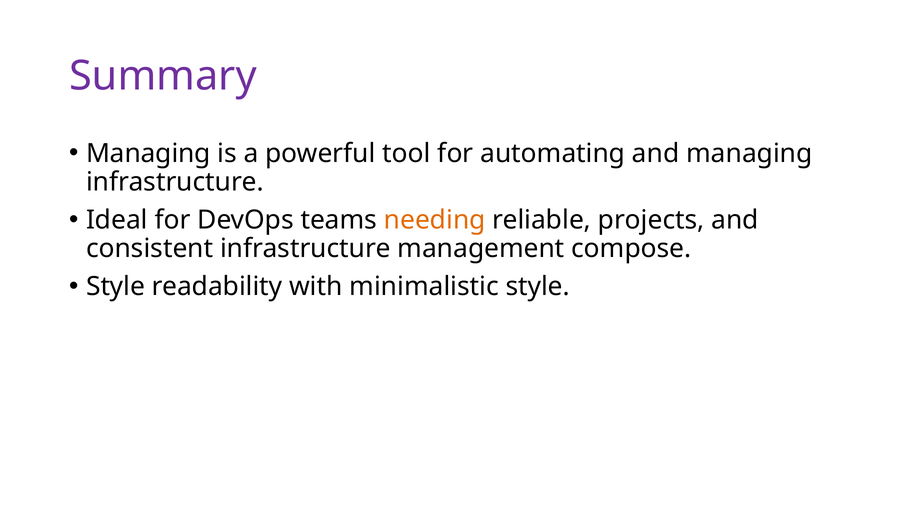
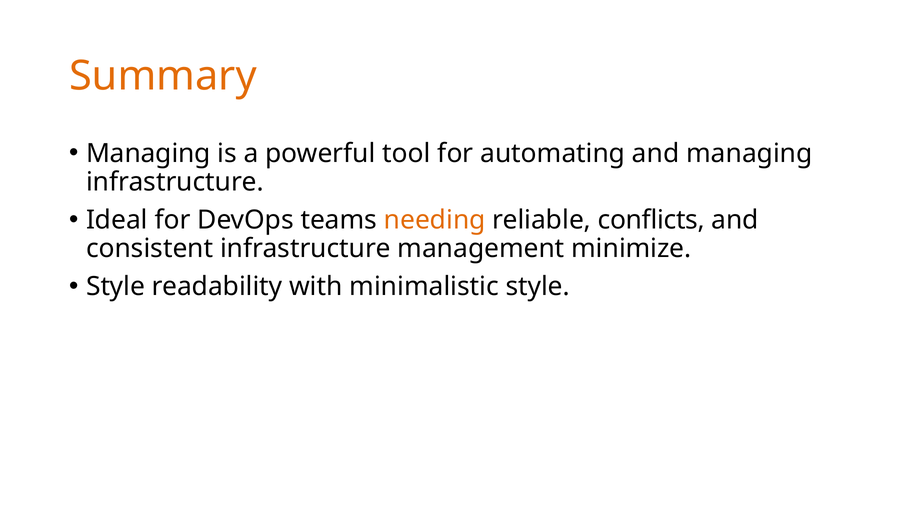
Summary colour: purple -> orange (163, 76)
projects: projects -> conflicts (651, 220)
compose: compose -> minimize (631, 248)
